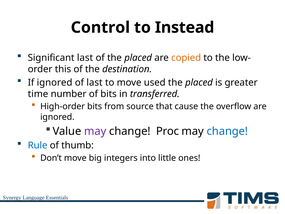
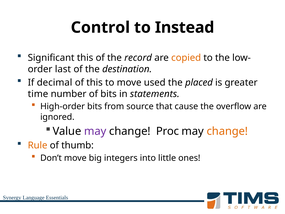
Significant last: last -> this (85, 58)
of the placed: placed -> record (138, 58)
this: this -> last (63, 69)
If ignored: ignored -> decimal (55, 82)
of last: last -> this (95, 82)
transferred: transferred -> statements (155, 94)
change colour: blue -> orange (227, 131)
Rule colour: blue -> orange (38, 145)
